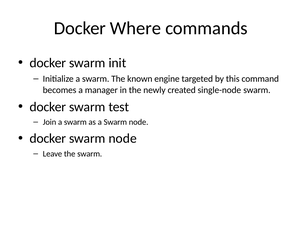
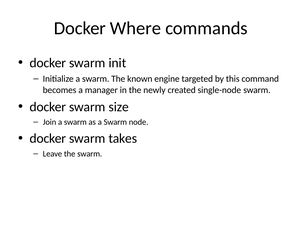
test: test -> size (119, 106)
docker swarm node: node -> takes (123, 138)
